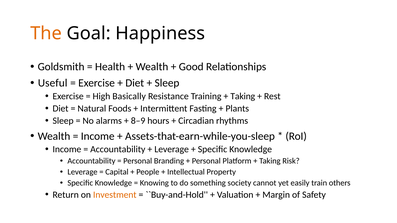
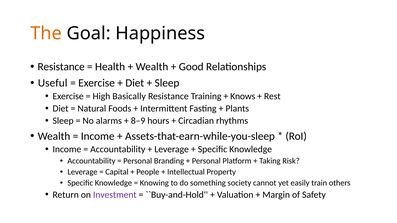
Goldsmith: Goldsmith -> Resistance (61, 67)
Taking: Taking -> Knows (243, 96)
Investment colour: orange -> purple (115, 195)
